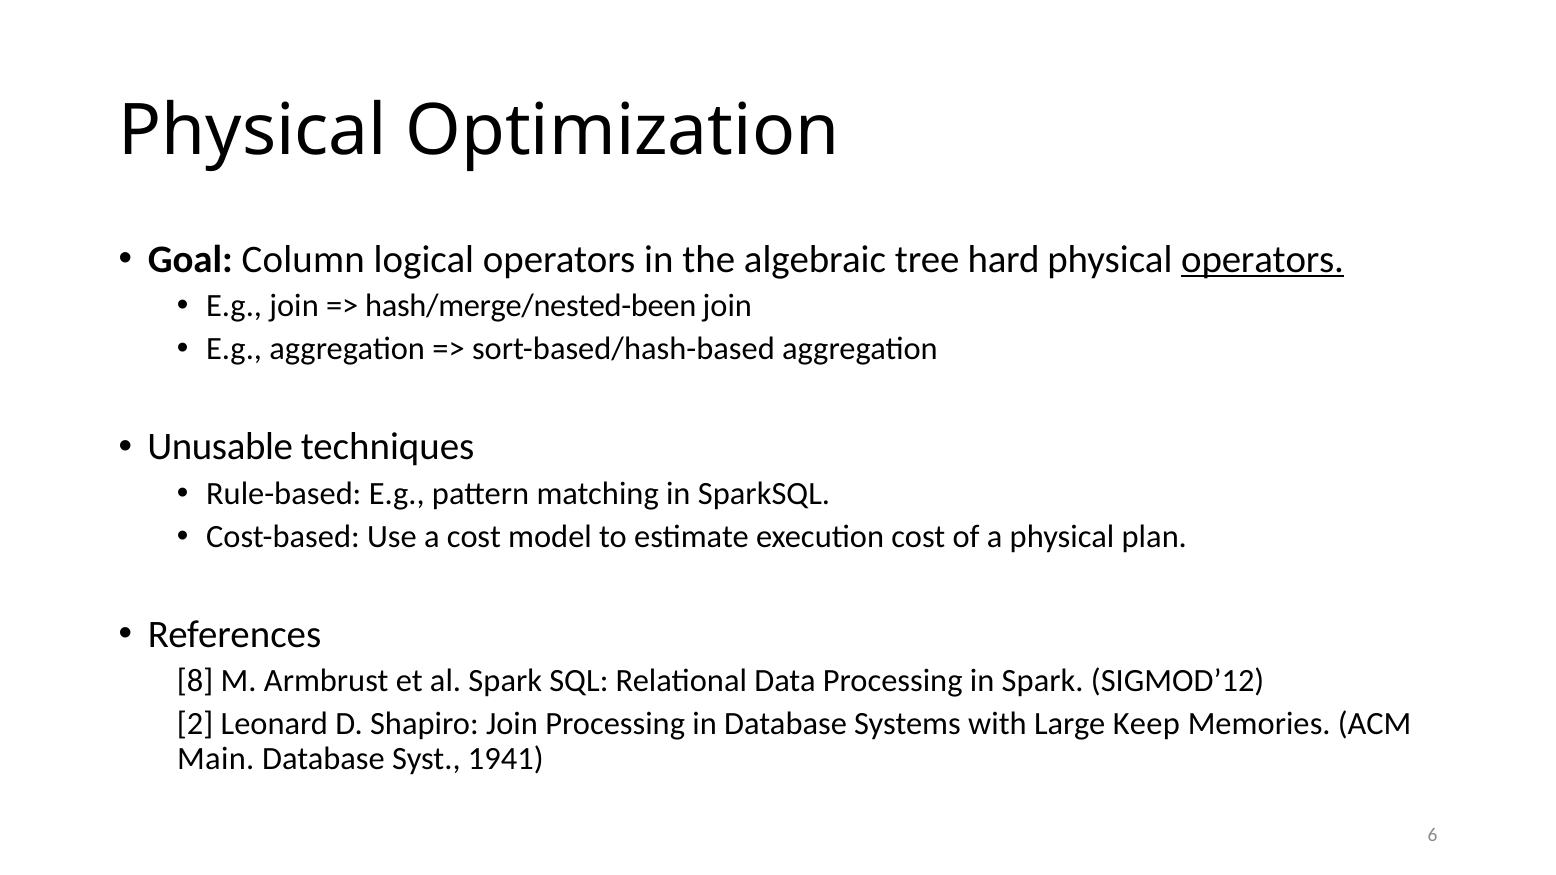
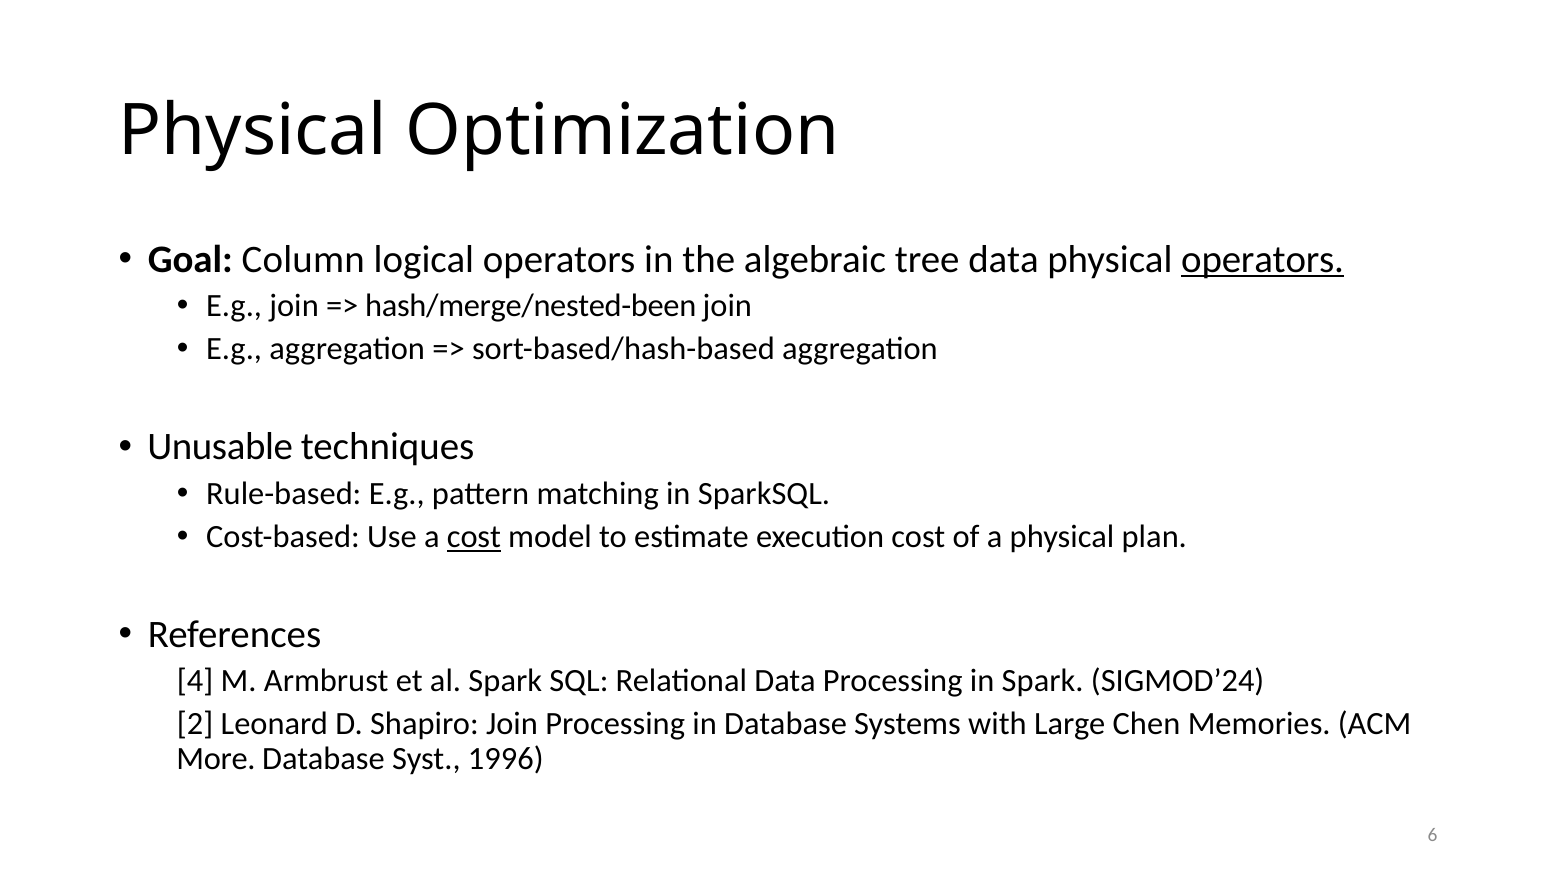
tree hard: hard -> data (1004, 260)
cost underline: none -> present (474, 537)
8: 8 -> 4 (195, 681)
SIGMOD’12: SIGMOD’12 -> SIGMOD’24 (1178, 681)
Keep: Keep -> Chen (1146, 724)
Main: Main -> More (216, 759)
1941: 1941 -> 1996 (506, 759)
